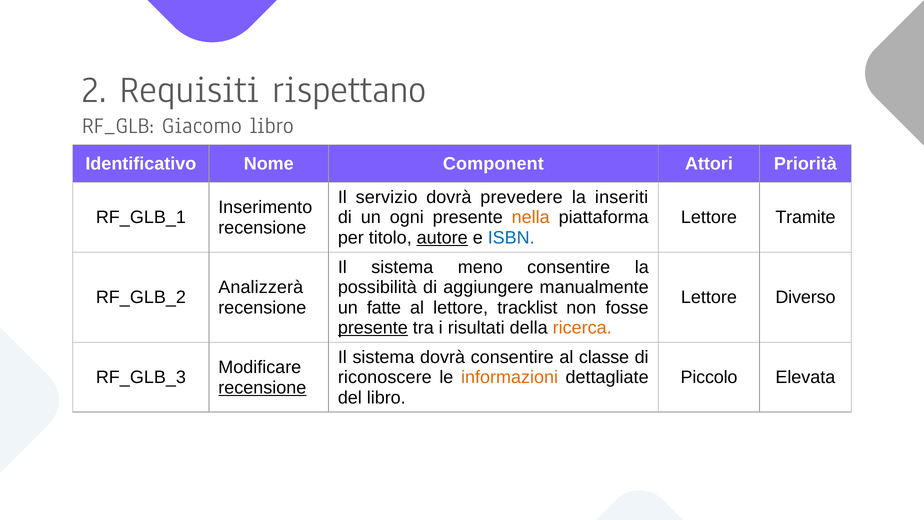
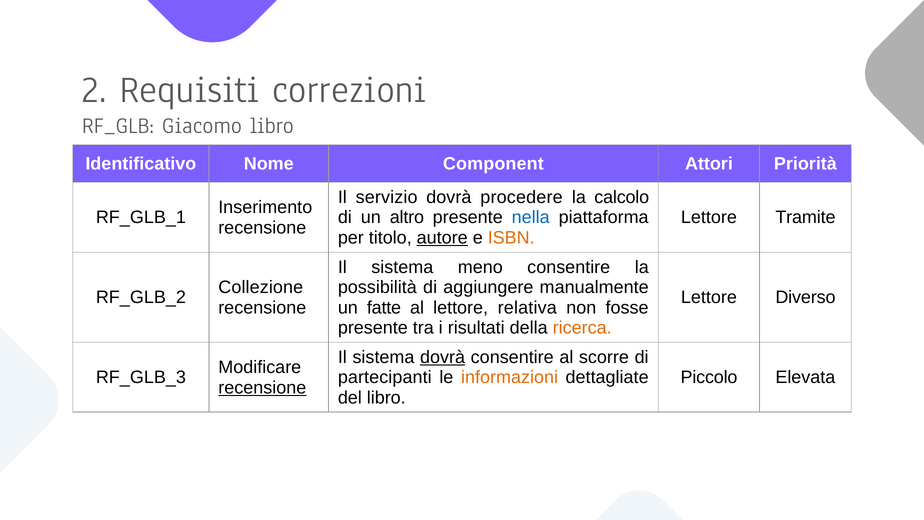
rispettano: rispettano -> correzioni (349, 90)
prevedere: prevedere -> procedere (522, 197)
inseriti: inseriti -> calcolo (622, 197)
ogni: ogni -> altro (407, 217)
nella colour: orange -> blue (531, 217)
ISBN colour: blue -> orange (511, 238)
Analizzerà: Analizzerà -> Collezione (261, 287)
tracklist: tracklist -> relativa (527, 307)
presente underline: present -> none (373, 328)
dovrà underline: none -> present (443, 357)
classe: classe -> scorre (604, 357)
riconoscere: riconoscere -> partecipanti (385, 377)
